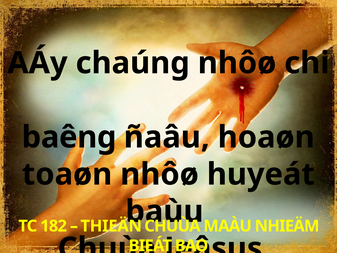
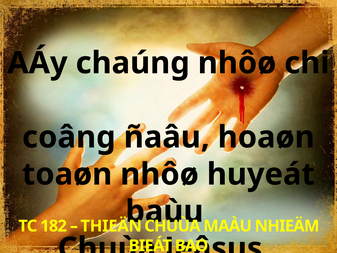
baêng: baêng -> coâng (69, 137)
